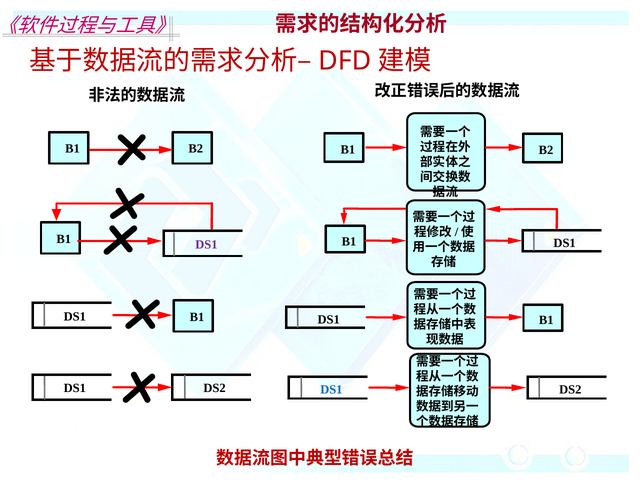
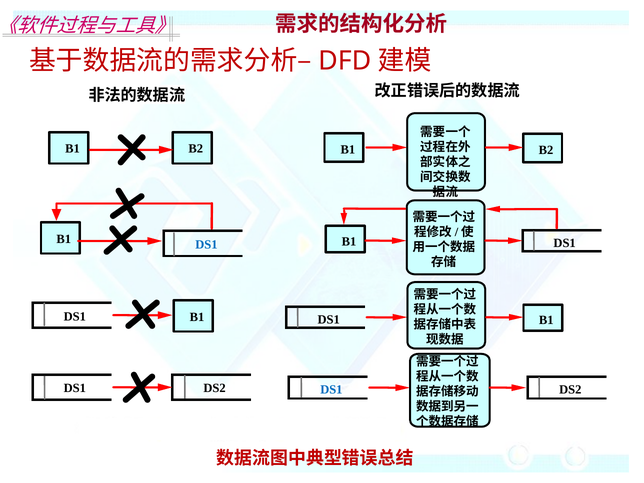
DS1 colour: purple -> blue (206, 244)
